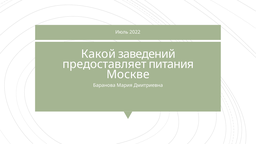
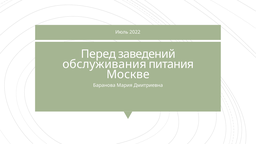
Какой: Какой -> Перед (98, 54)
предоставляет: предоставляет -> обслуживания (104, 64)
